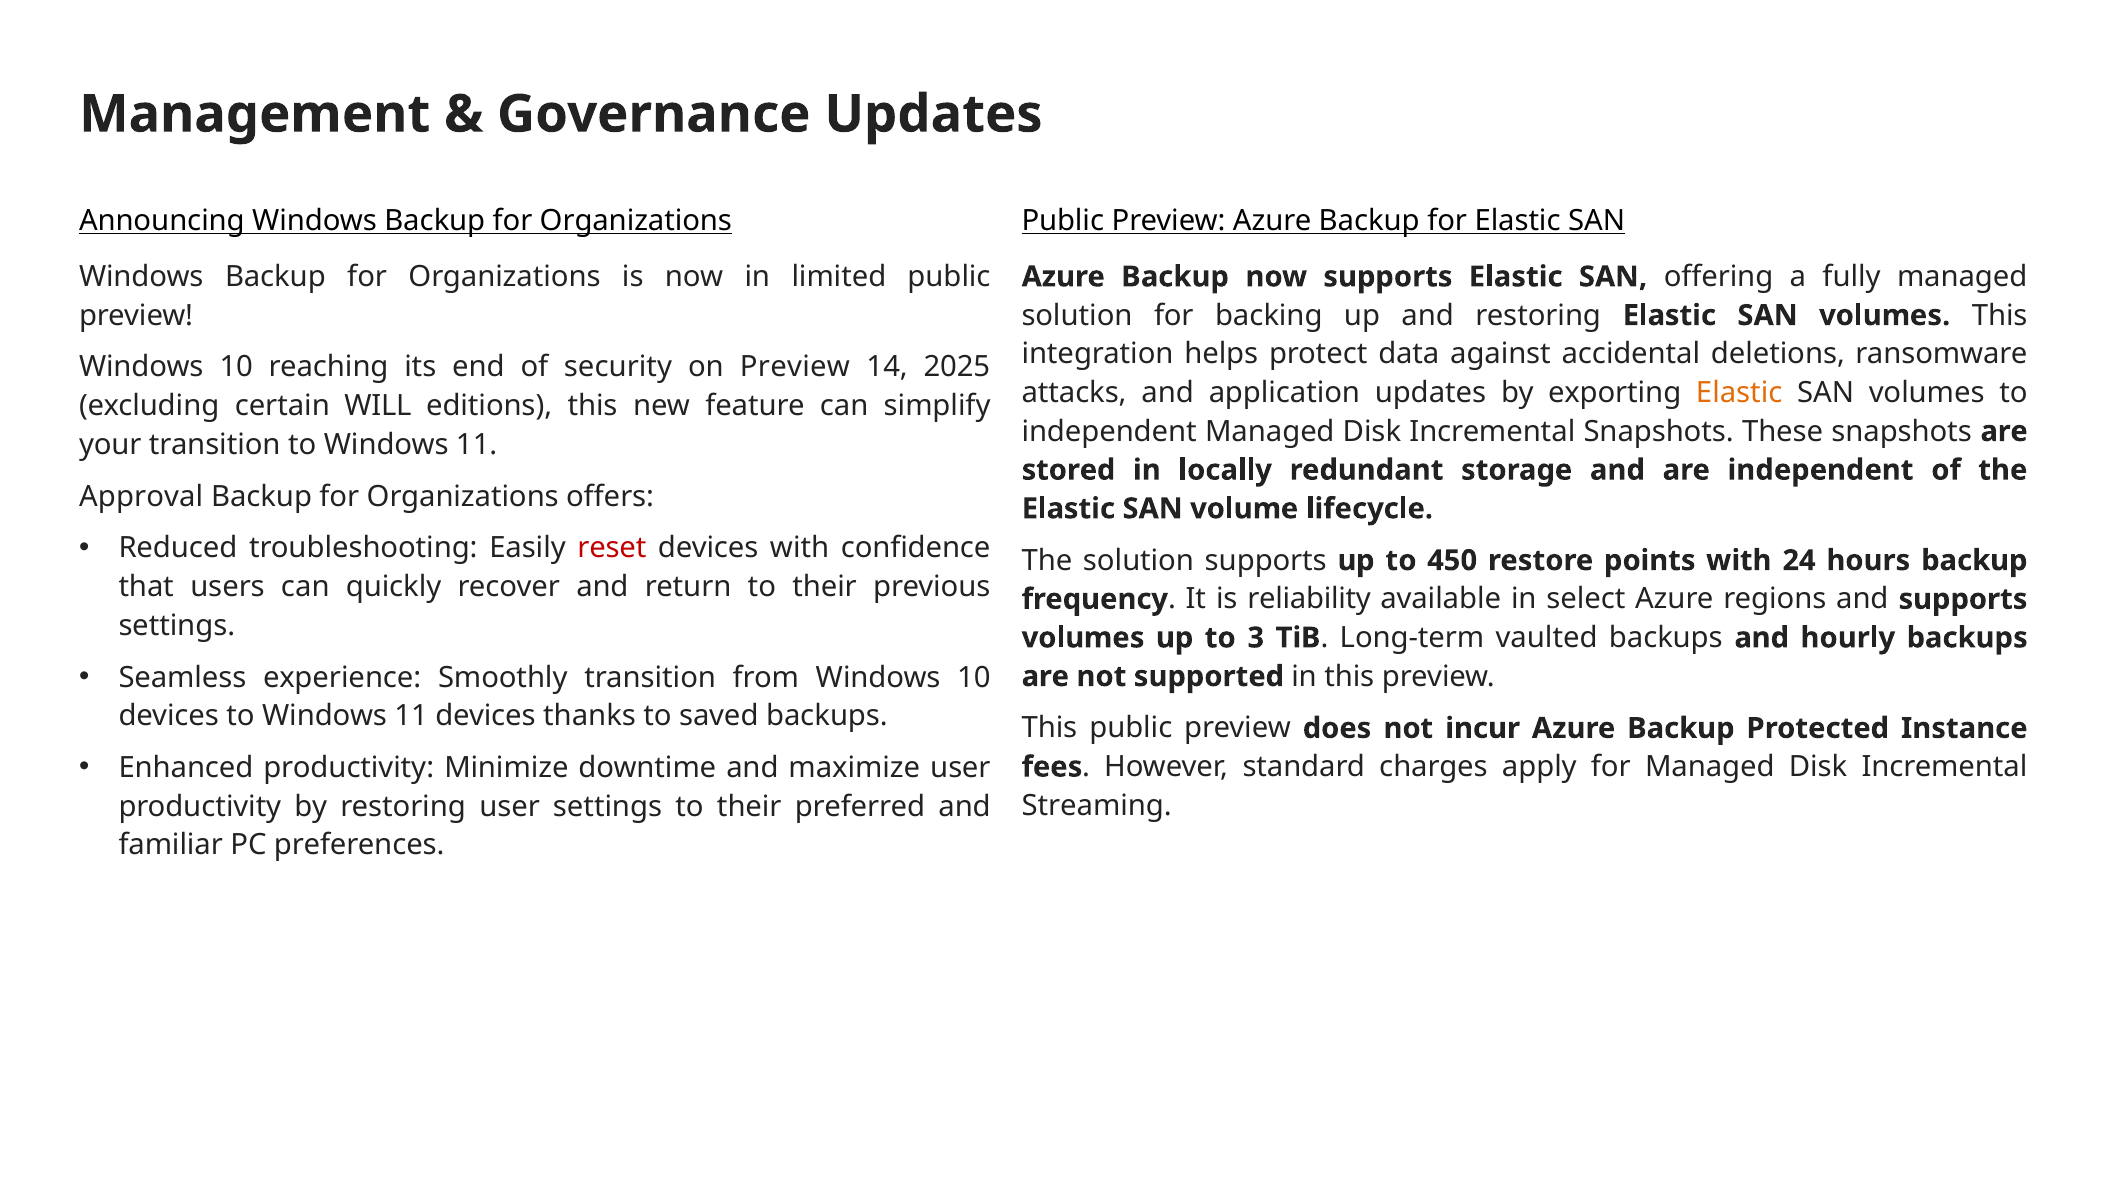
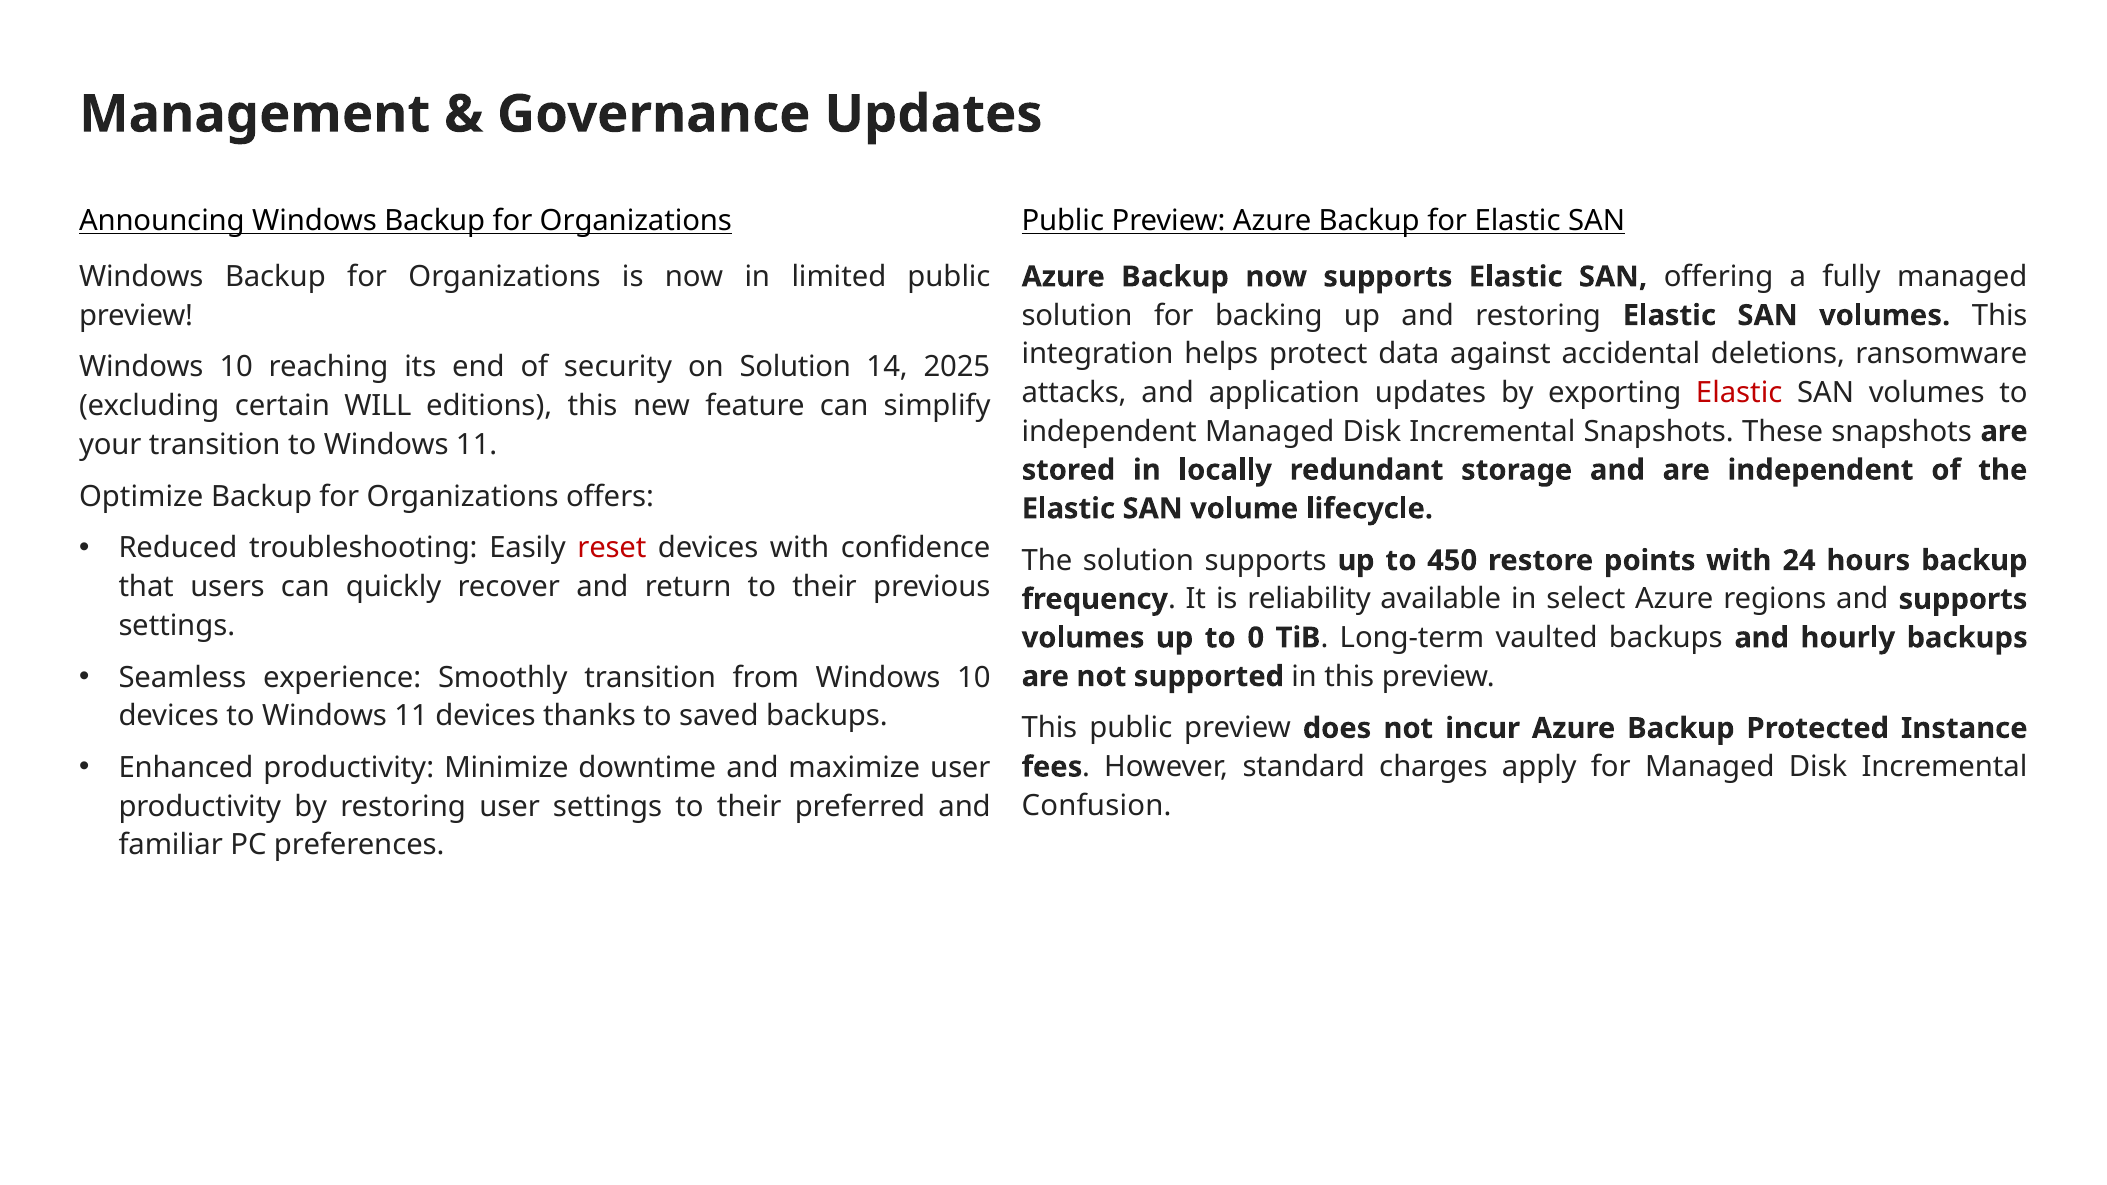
on Preview: Preview -> Solution (795, 367)
Elastic colour: orange -> red (1739, 393)
Approval: Approval -> Optimize (141, 497)
3: 3 -> 0 (1256, 638)
Streaming: Streaming -> Confusion (1097, 806)
